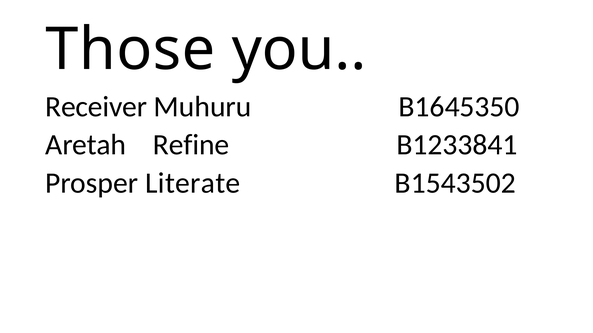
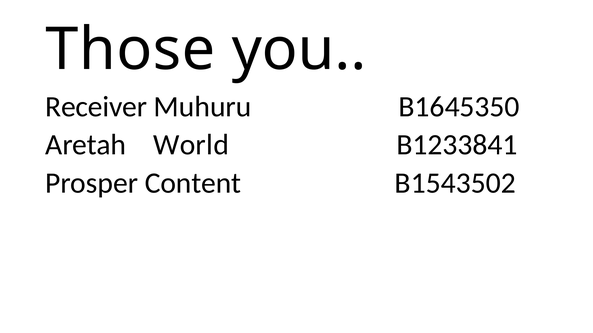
Refine: Refine -> World (191, 145)
Literate: Literate -> Content (193, 183)
